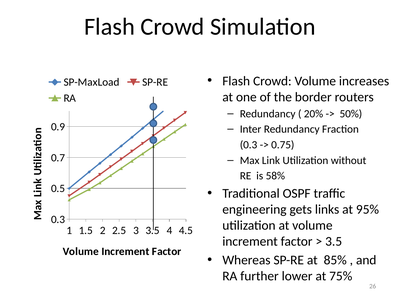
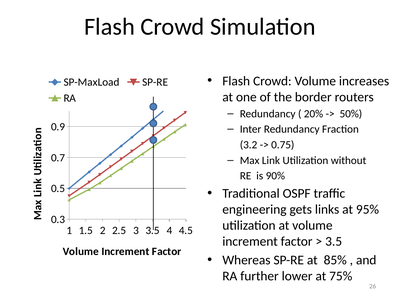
0.3: 0.3 -> 3.2 (249, 145)
58%: 58% -> 90% (275, 176)
